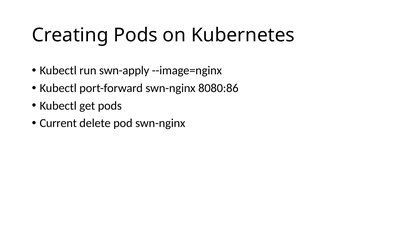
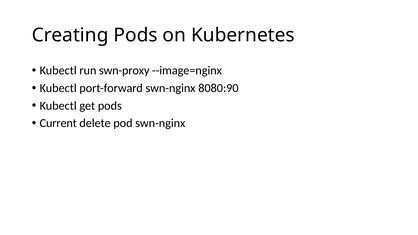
swn-apply: swn-apply -> swn-proxy (124, 71)
8080:86: 8080:86 -> 8080:90 (218, 88)
